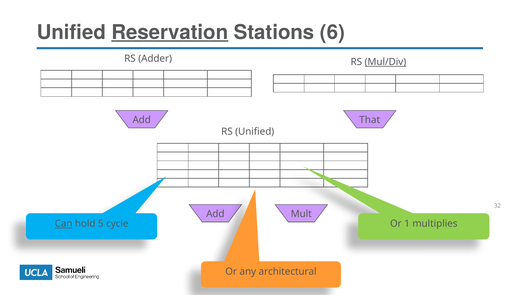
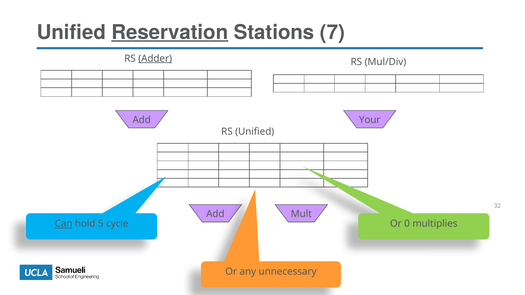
6: 6 -> 7 (332, 32)
Adder underline: none -> present (155, 58)
Mul/Div underline: present -> none (385, 62)
That: That -> Your (370, 120)
1: 1 -> 0 (407, 224)
architectural: architectural -> unnecessary (288, 272)
